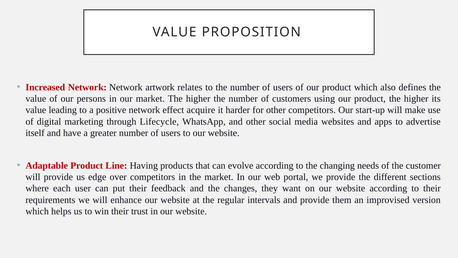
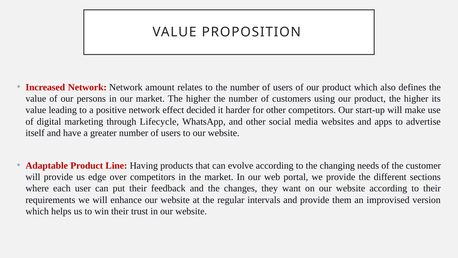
artwork: artwork -> amount (160, 87)
acquire: acquire -> decided (201, 110)
